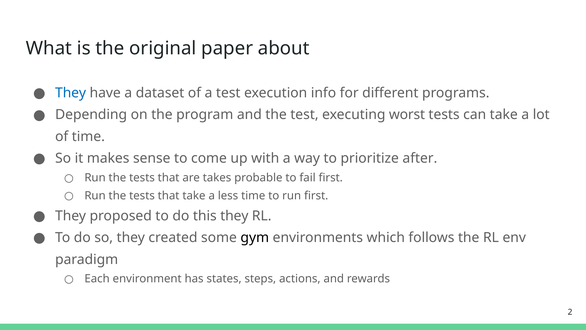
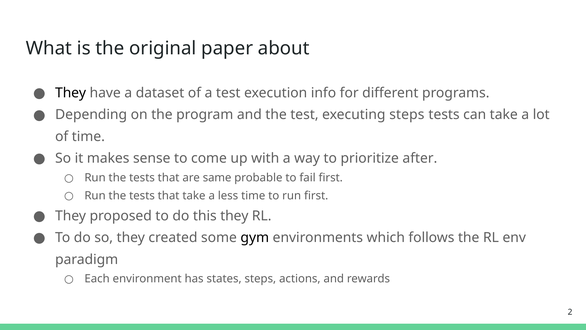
They colour: blue -> black (71, 93)
executing worst: worst -> steps (407, 115)
takes: takes -> same (217, 178)
